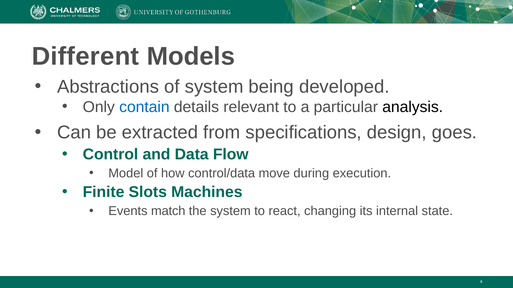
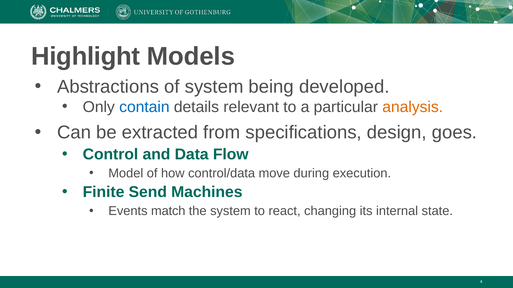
Different: Different -> Highlight (86, 57)
analysis colour: black -> orange (413, 107)
Slots: Slots -> Send (148, 192)
